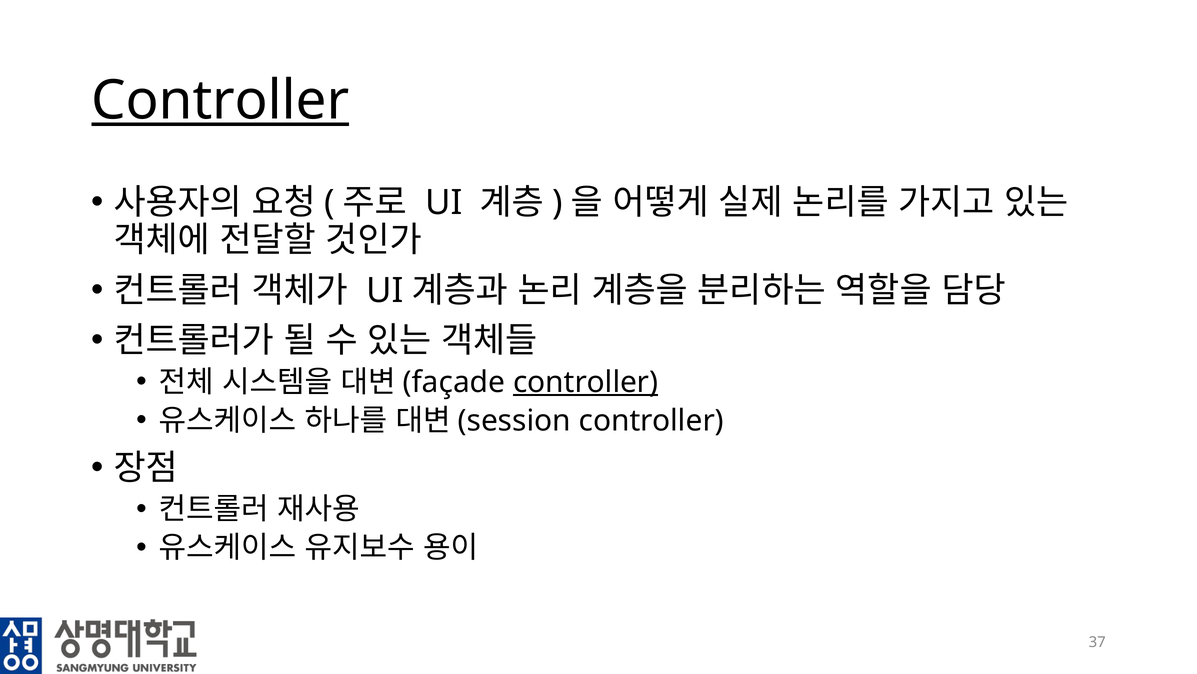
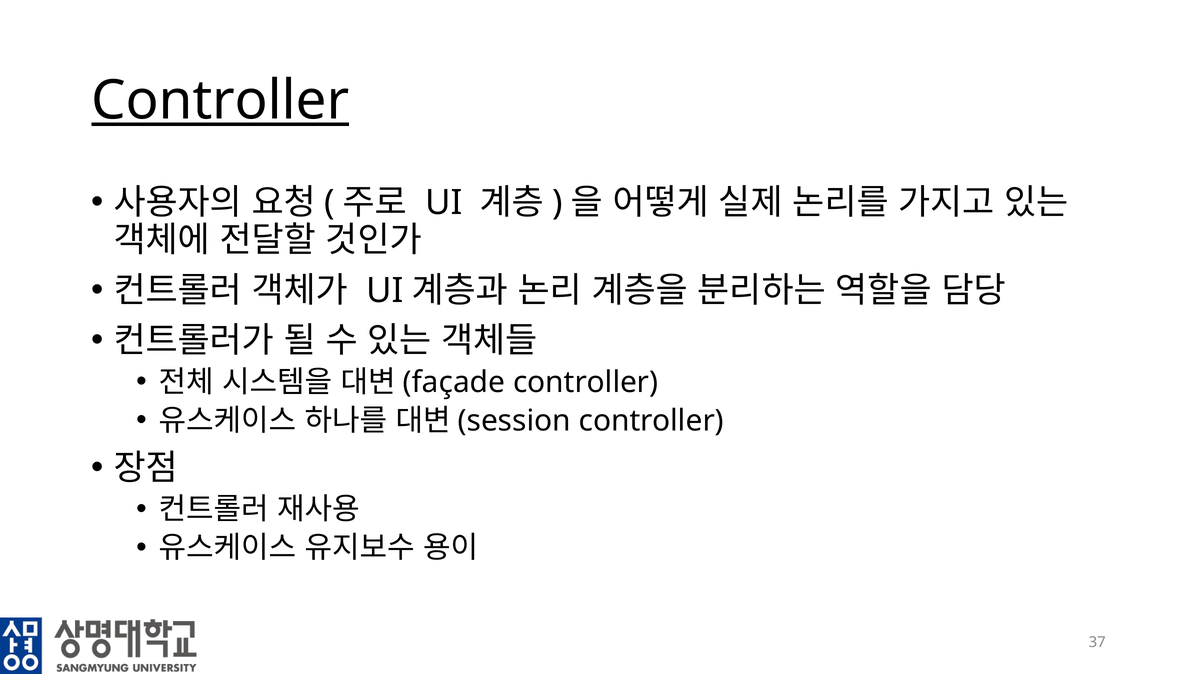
controller underline: present -> none (586, 382)
